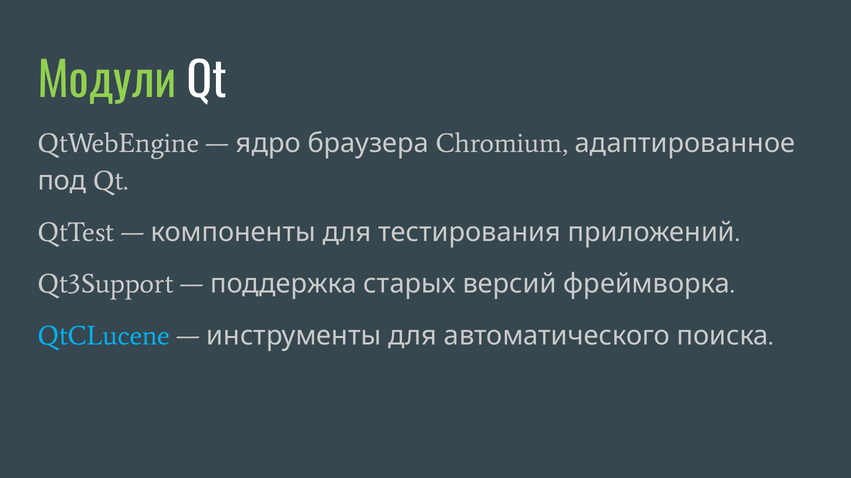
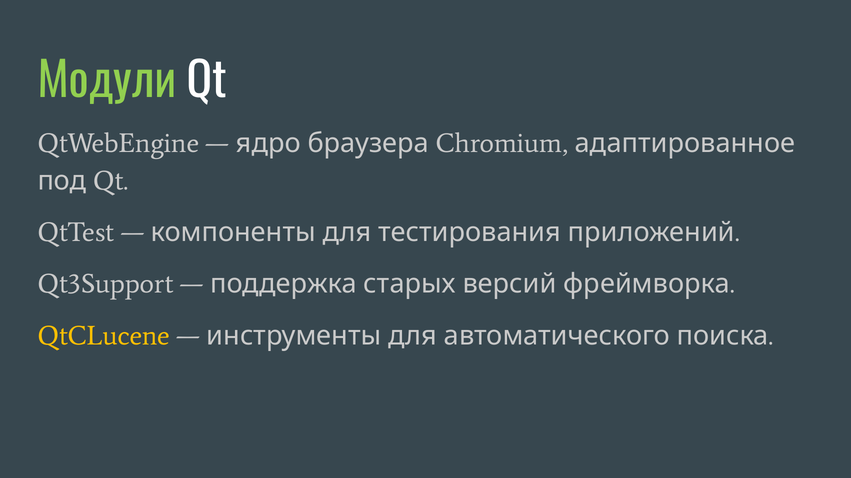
QtCLucene colour: light blue -> yellow (104, 336)
